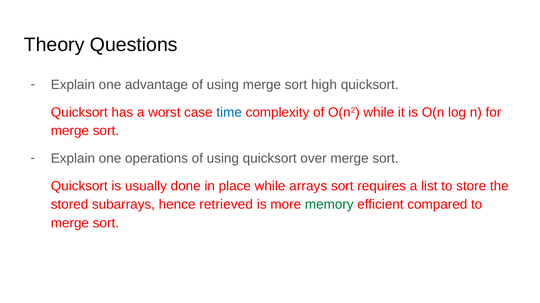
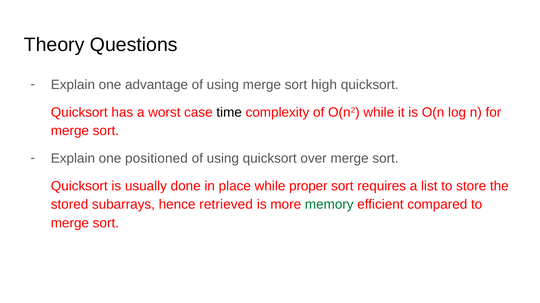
time colour: blue -> black (229, 113)
operations: operations -> positioned (156, 159)
arrays: arrays -> proper (308, 186)
